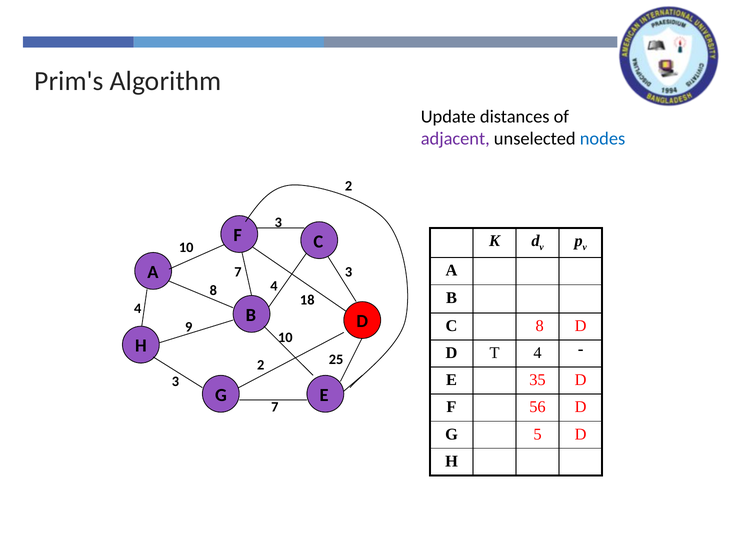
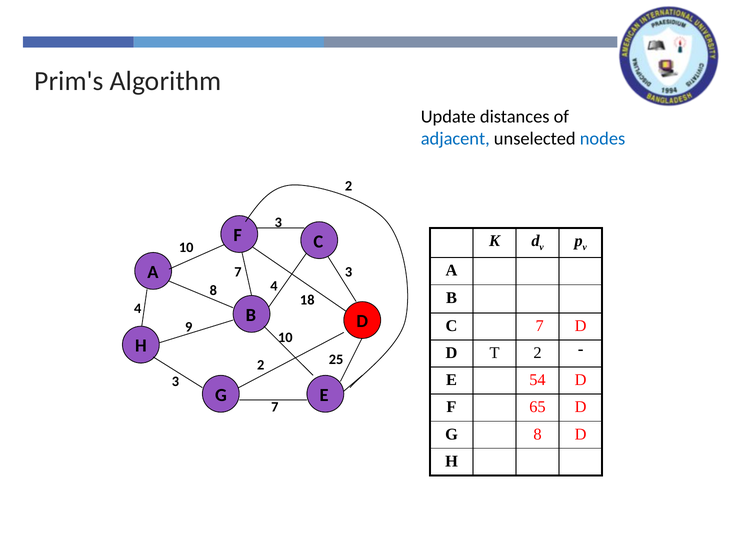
adjacent colour: purple -> blue (455, 139)
C 8: 8 -> 7 (540, 326)
T 4: 4 -> 2 (538, 353)
35: 35 -> 54 (538, 380)
56: 56 -> 65 (538, 407)
G 5: 5 -> 8 (538, 435)
